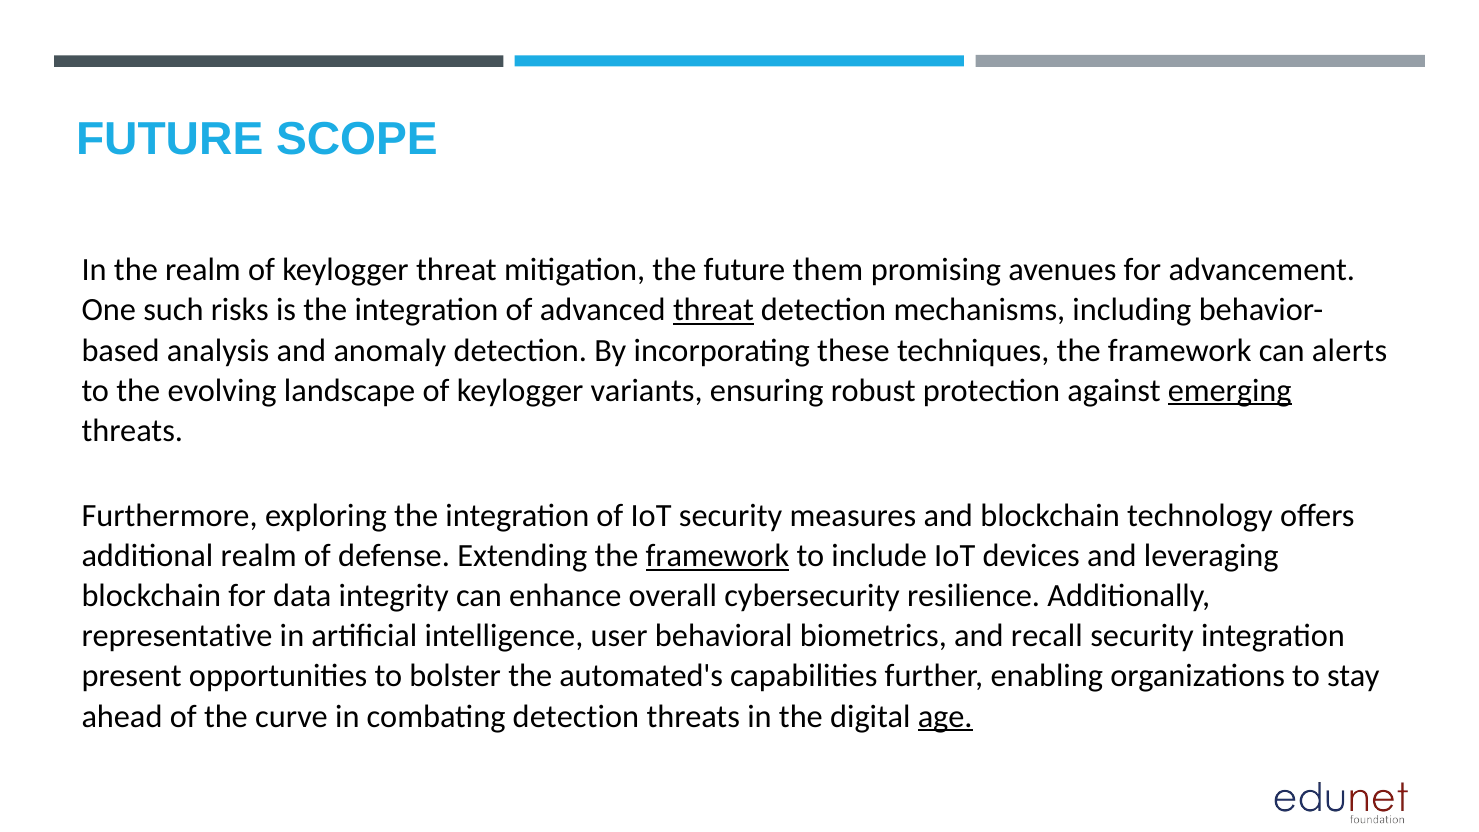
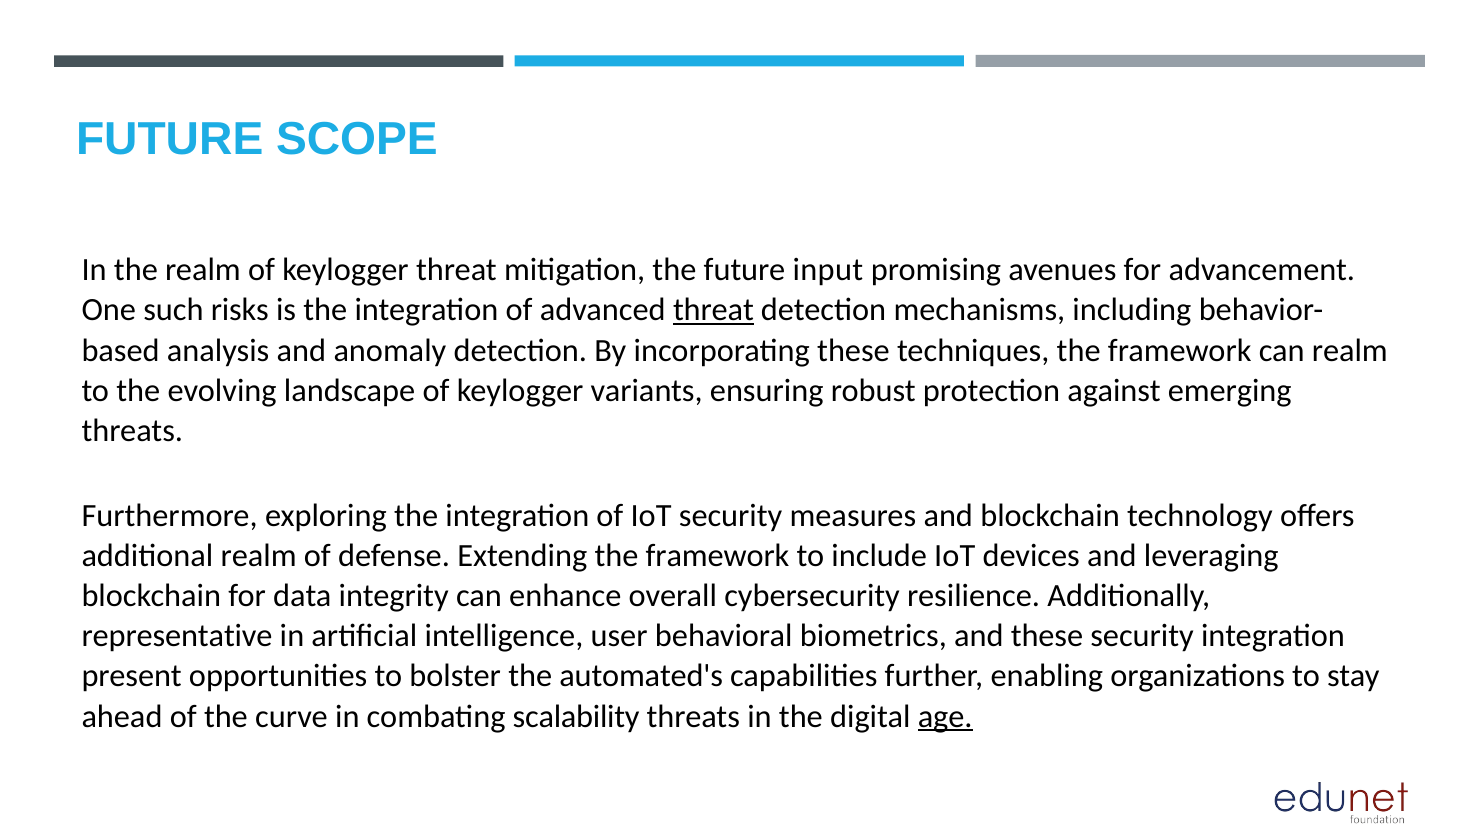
them: them -> input (828, 270)
can alerts: alerts -> realm (1350, 350)
emerging underline: present -> none (1230, 390)
framework underline: present -> none (718, 556)
and recall: recall -> these (1047, 636)
combating detection: detection -> scalability (576, 716)
